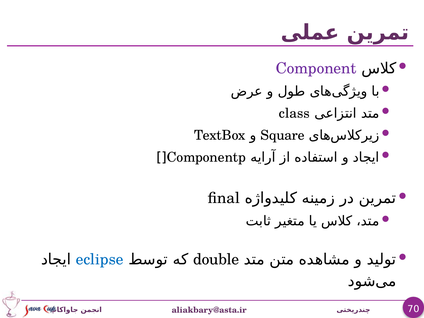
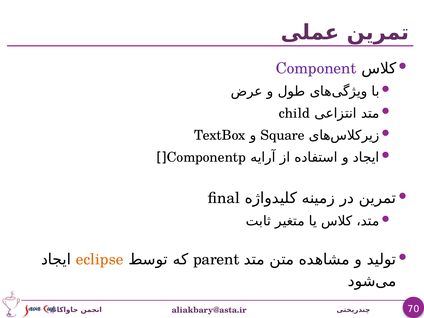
class: class -> child (294, 113)
eclipse colour: blue -> orange (100, 260)
double: double -> parent (216, 260)
